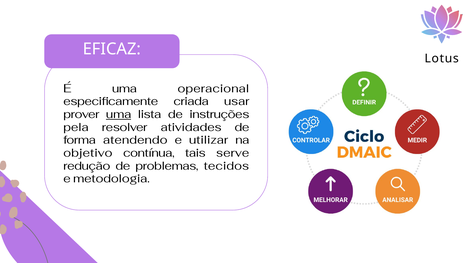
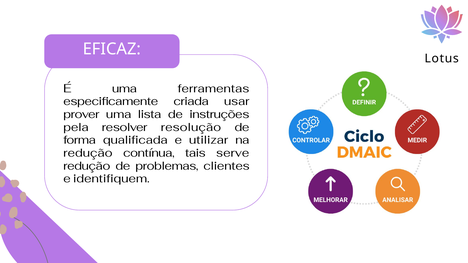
operacional: operacional -> ferramentas (213, 89)
uma underline: present -> none (119, 114)
atividades: atividades -> resolução (191, 127)
atendendo: atendendo -> qualificada (135, 140)
objetivo: objetivo -> redução (88, 153)
tecidos: tecidos -> clientes (226, 166)
metodologia: metodologia -> identifiquem (111, 179)
